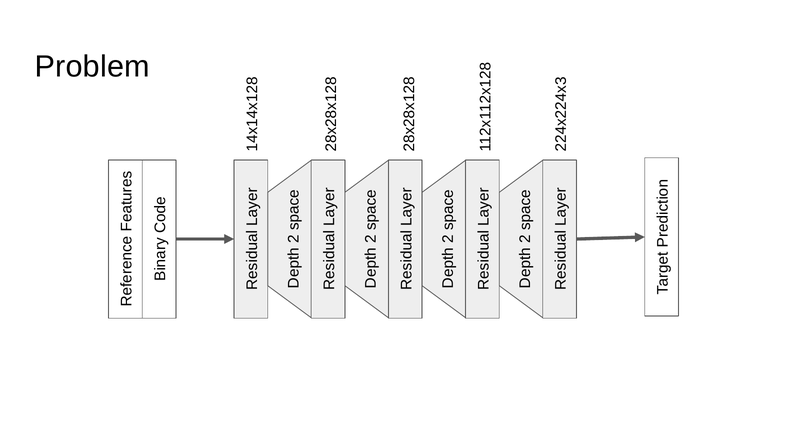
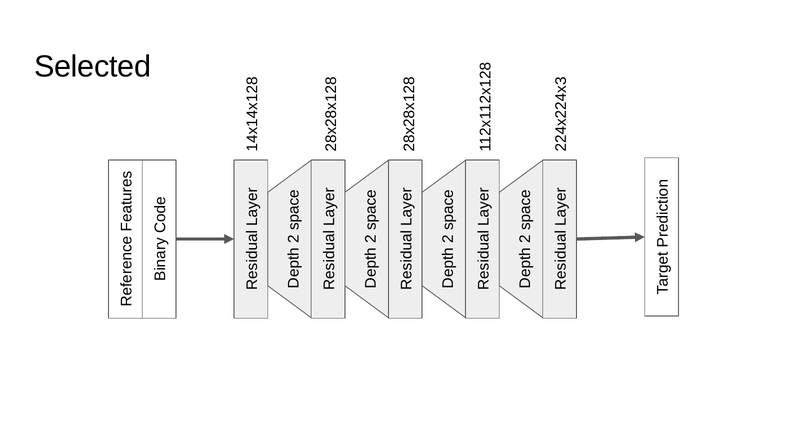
Problem: Problem -> Selected (93, 67)
